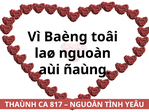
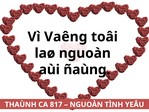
Baèng: Baèng -> Vaêng (66, 37)
